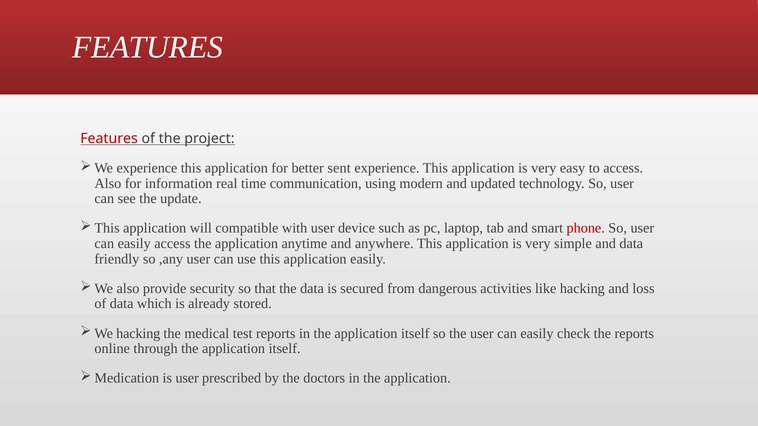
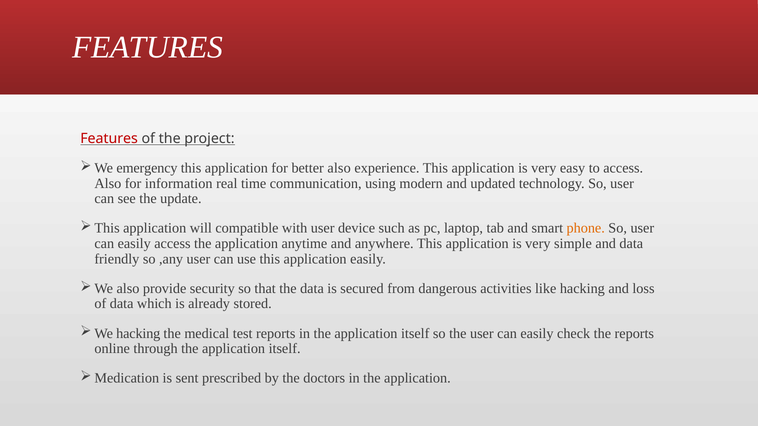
experience: experience -> emergency (147, 168)
better sent: sent -> also (339, 168)
phone colour: red -> orange (586, 228)
is user: user -> sent (187, 379)
